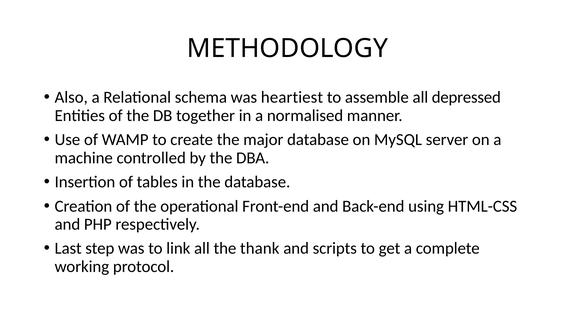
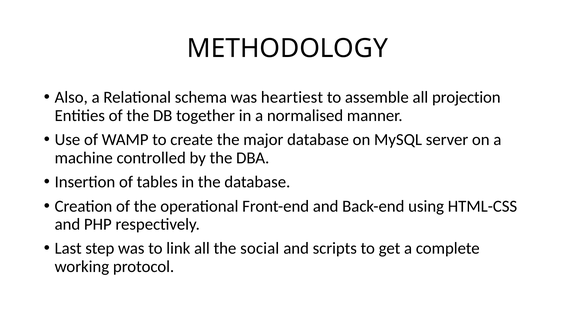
depressed: depressed -> projection (466, 97)
thank: thank -> social (260, 248)
